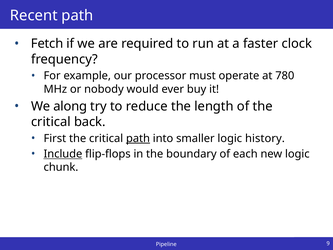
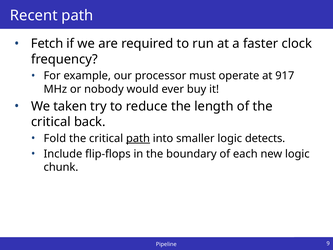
780: 780 -> 917 (285, 76)
along: along -> taken (70, 106)
First: First -> Fold (55, 138)
history: history -> detects (265, 138)
Include underline: present -> none (63, 154)
